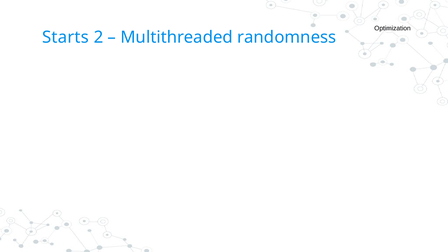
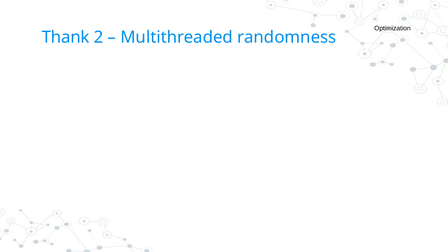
Starts: Starts -> Thank (66, 37)
